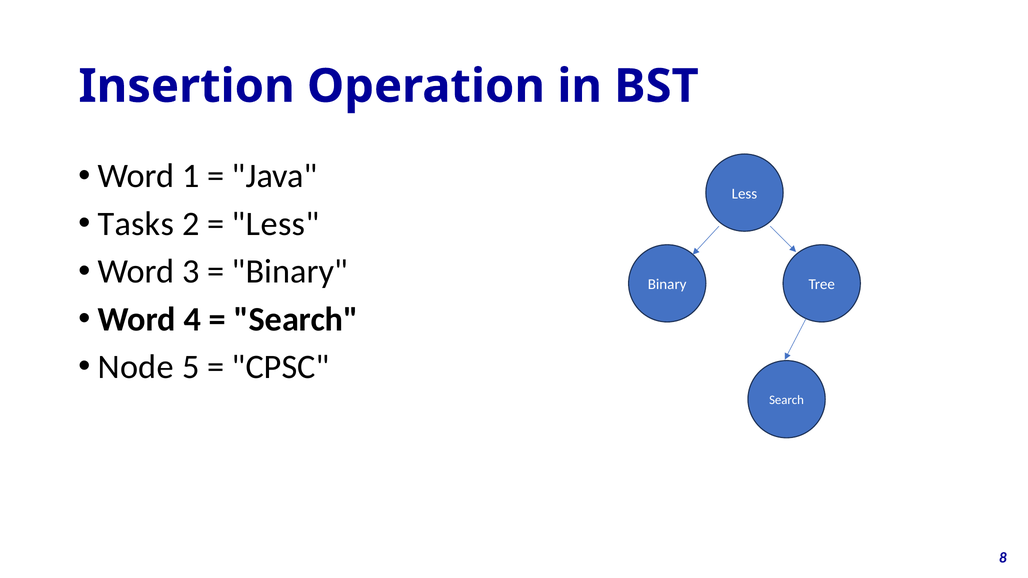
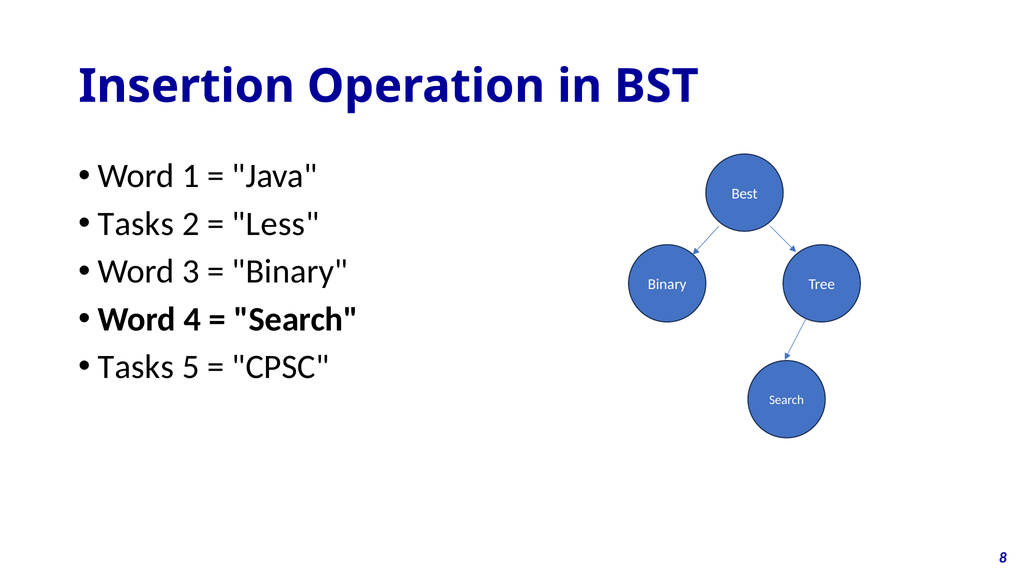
Less: Less -> Best (745, 194)
Node: Node -> Tasks (136, 367)
